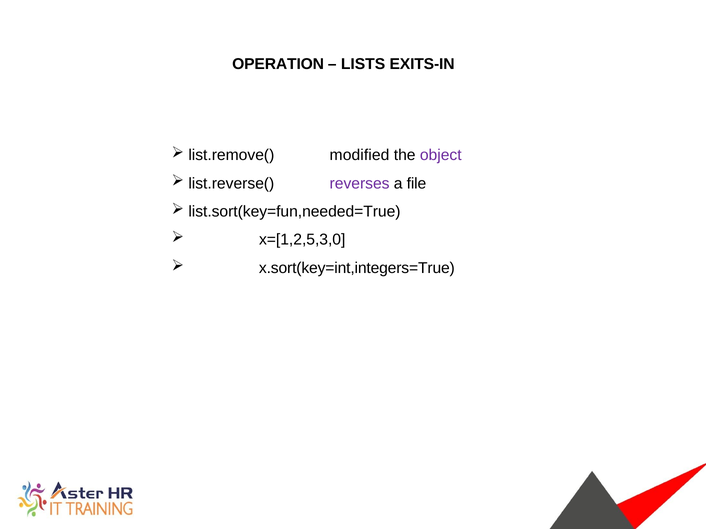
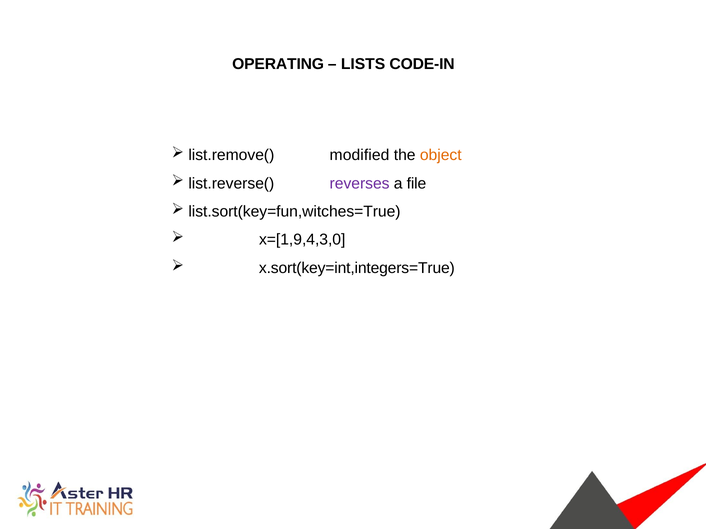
OPERATION: OPERATION -> OPERATING (278, 64)
EXITS-IN: EXITS-IN -> CODE-IN (422, 64)
object colour: purple -> orange (441, 155)
list.sort(key=fun,needed=True: list.sort(key=fun,needed=True -> list.sort(key=fun,witches=True (294, 212)
x=[1,2,5,3,0: x=[1,2,5,3,0 -> x=[1,9,4,3,0 (302, 240)
